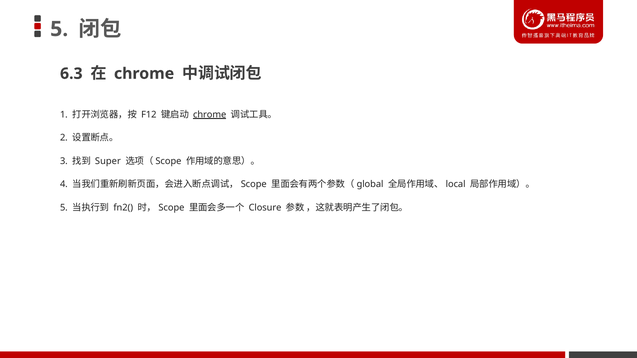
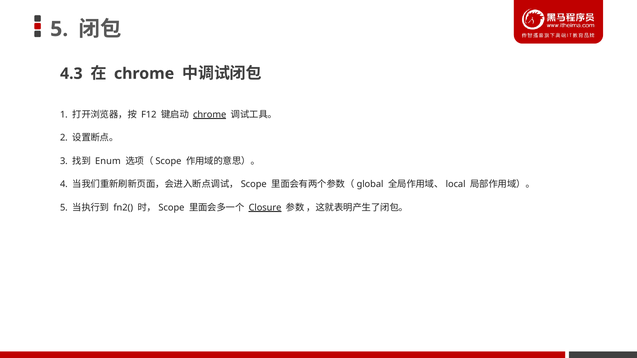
6.3: 6.3 -> 4.3 (71, 74)
Super: Super -> Enum (108, 161)
Closure underline: none -> present (265, 208)
